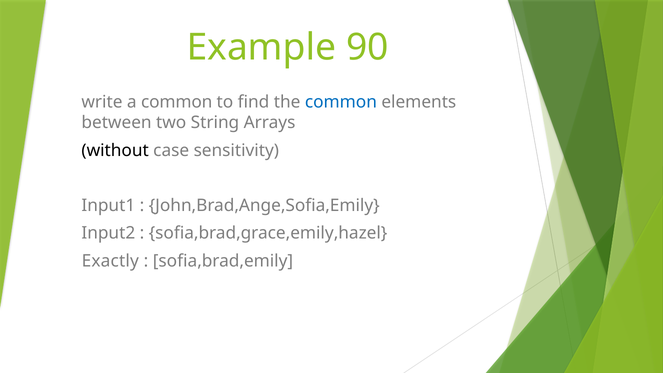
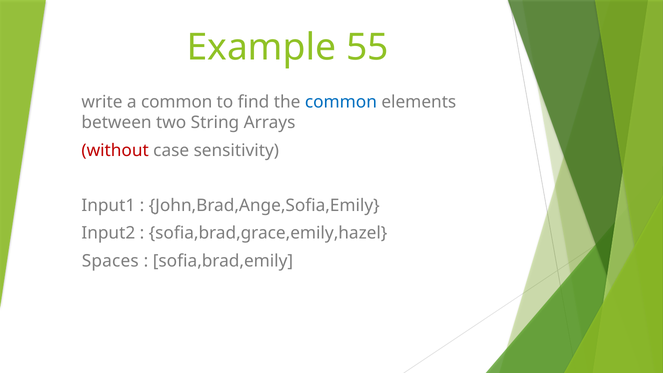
90: 90 -> 55 (367, 47)
without colour: black -> red (115, 150)
Exactly: Exactly -> Spaces (110, 261)
